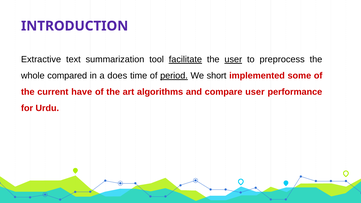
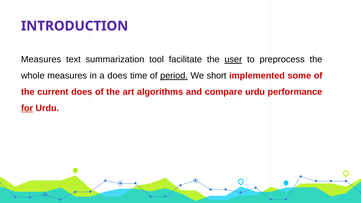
Extractive: Extractive -> Measures (41, 60)
facilitate underline: present -> none (185, 60)
whole compared: compared -> measures (67, 76)
current have: have -> does (82, 92)
compare user: user -> urdu (255, 92)
for underline: none -> present (27, 108)
